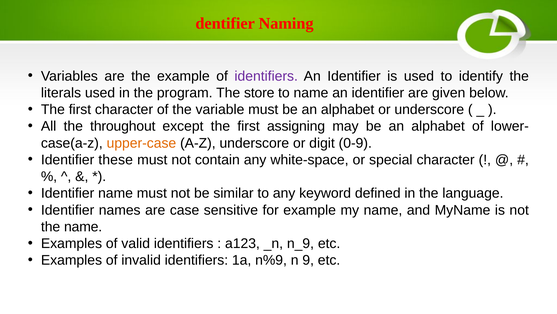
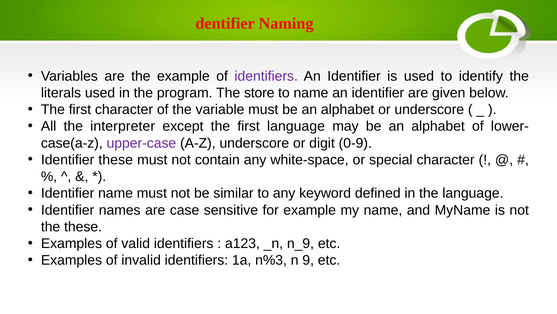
throughout: throughout -> interpreter (123, 126)
first assigning: assigning -> language (296, 126)
upper-case colour: orange -> purple (141, 143)
the name: name -> these (83, 226)
n%9: n%9 -> n%3 (271, 260)
